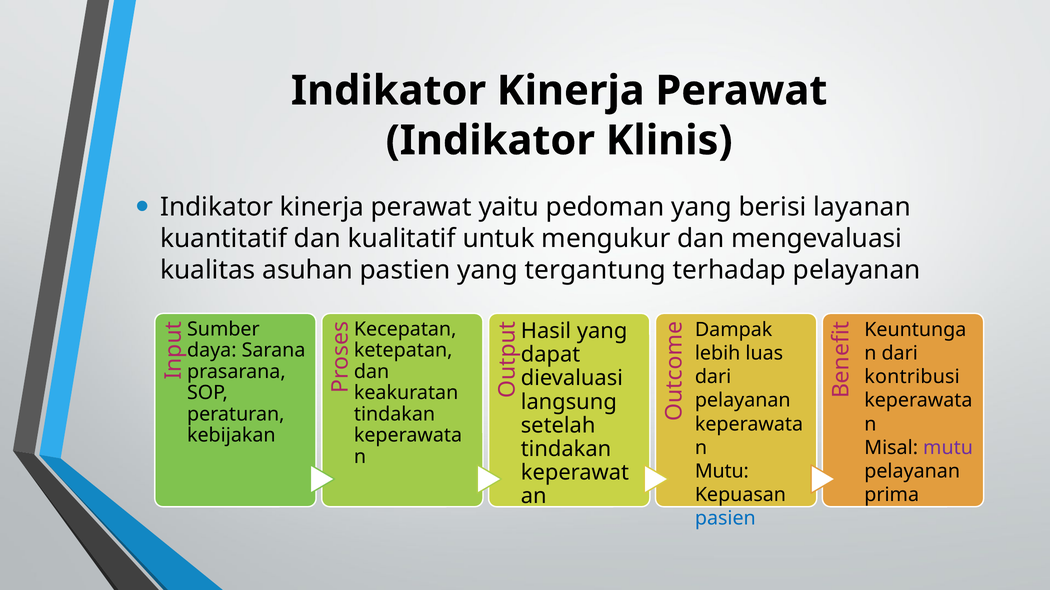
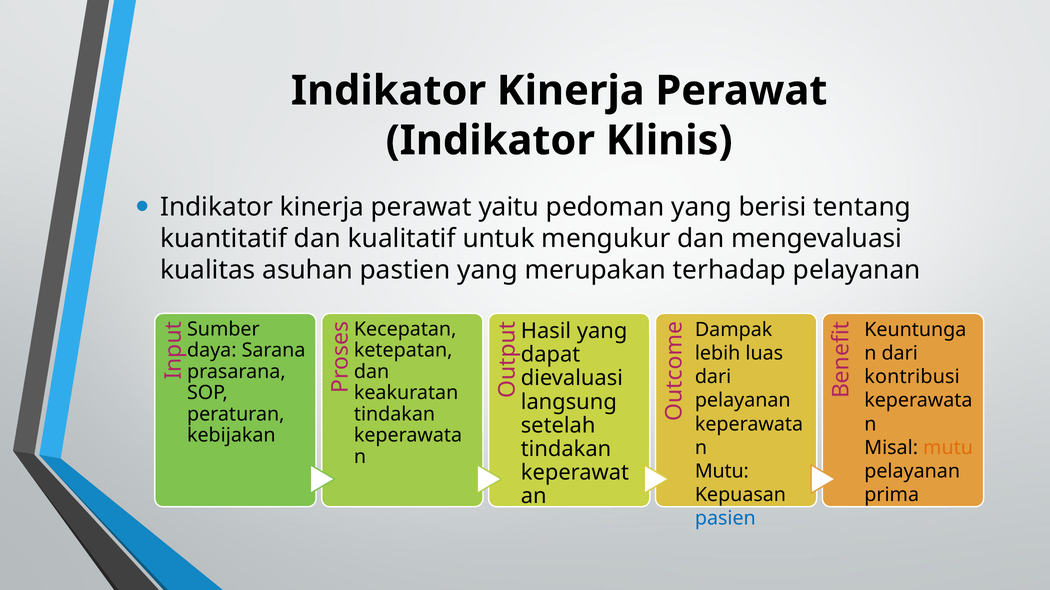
layanan: layanan -> tentang (862, 207)
tergantung: tergantung -> merupakan (595, 270)
mutu colour: purple -> orange (948, 448)
